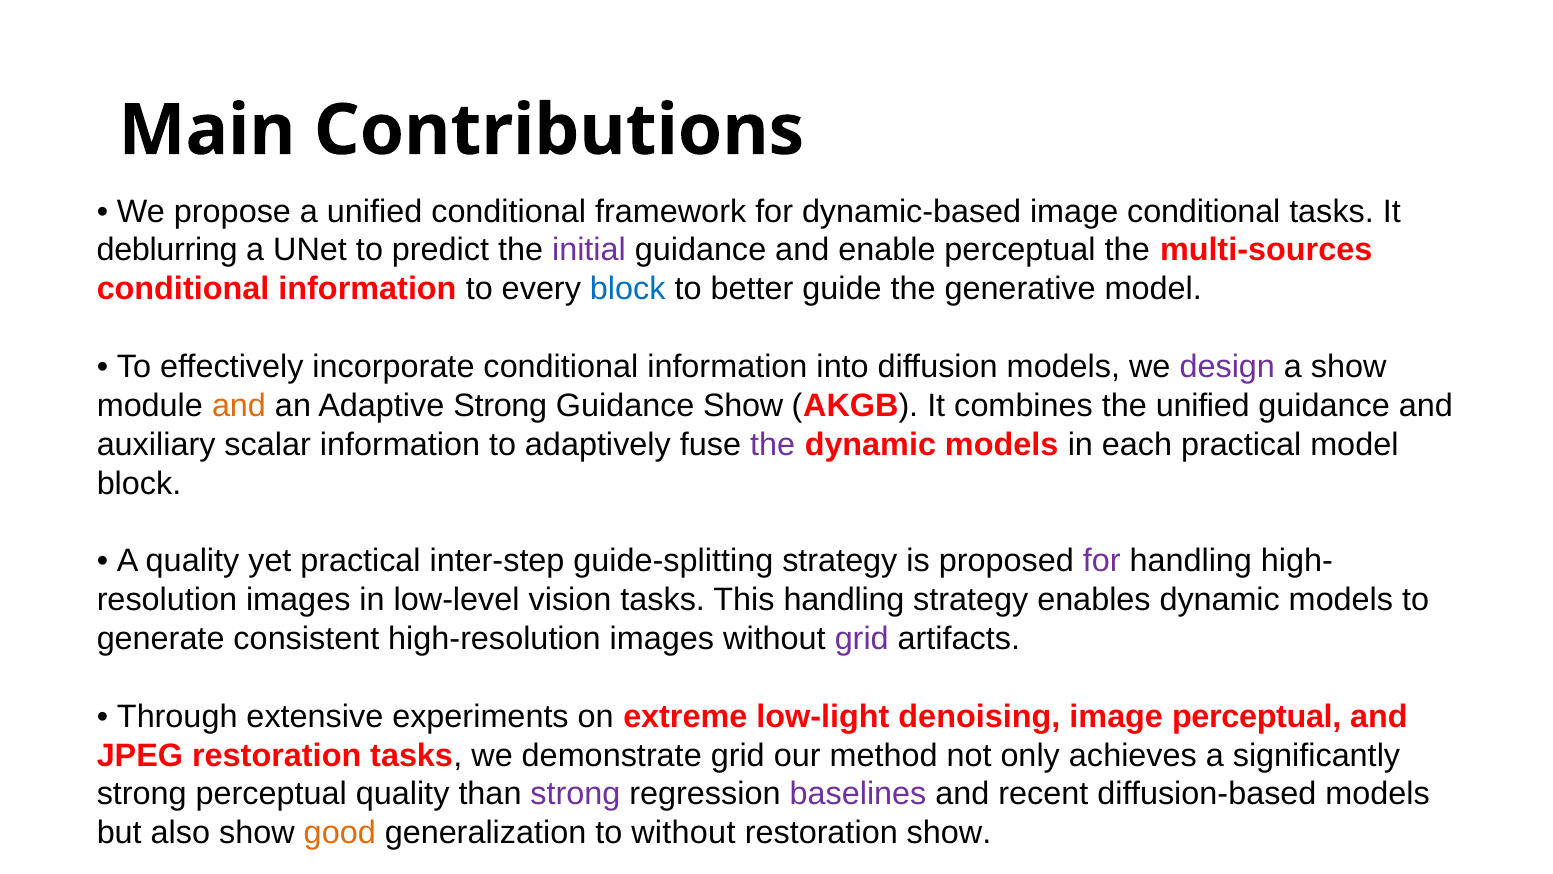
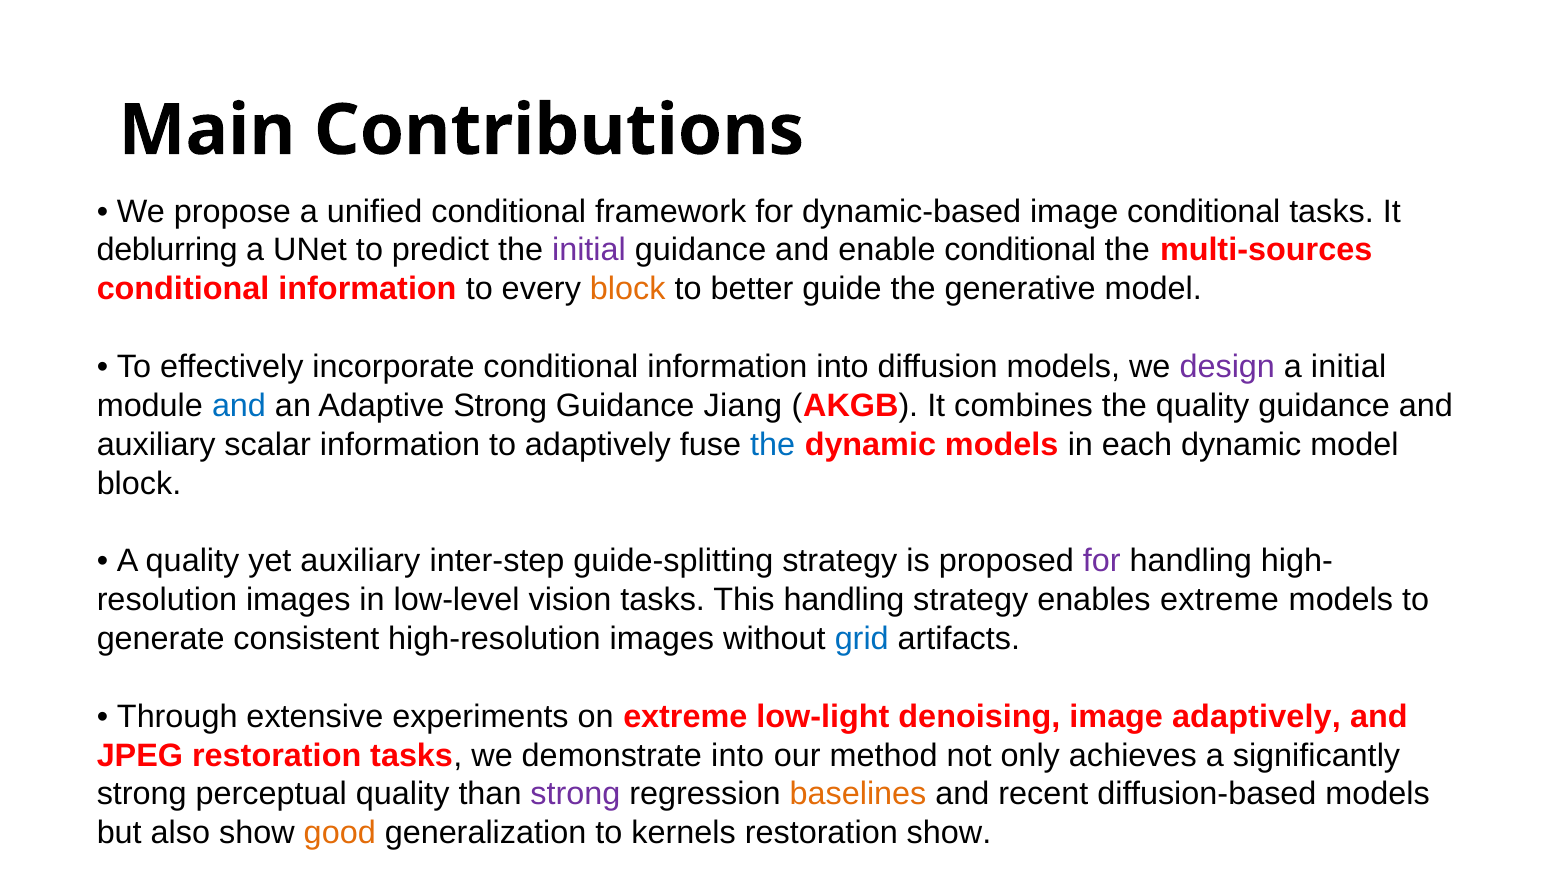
enable perceptual: perceptual -> conditional (1020, 250)
block colour: blue -> orange (628, 289)
a show: show -> initial (1349, 367)
and colour: orange -> blue (239, 405)
Guidance Show: Show -> Jiang (743, 405)
the unified: unified -> quality (1203, 405)
the colour: purple -> blue (773, 444)
each practical: practical -> dynamic (1241, 444)
yet practical: practical -> auxiliary (360, 561)
enables dynamic: dynamic -> extreme (1220, 600)
grid colour: purple -> blue (862, 638)
image perceptual: perceptual -> adaptively (1256, 716)
demonstrate grid: grid -> into (738, 755)
baselines colour: purple -> orange (858, 794)
to without: without -> kernels (684, 833)
